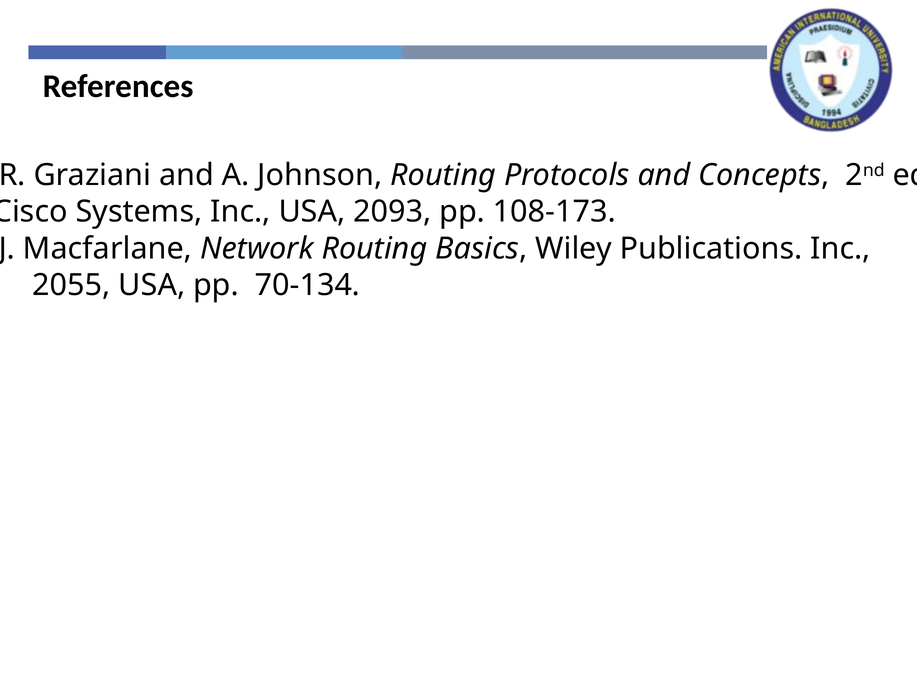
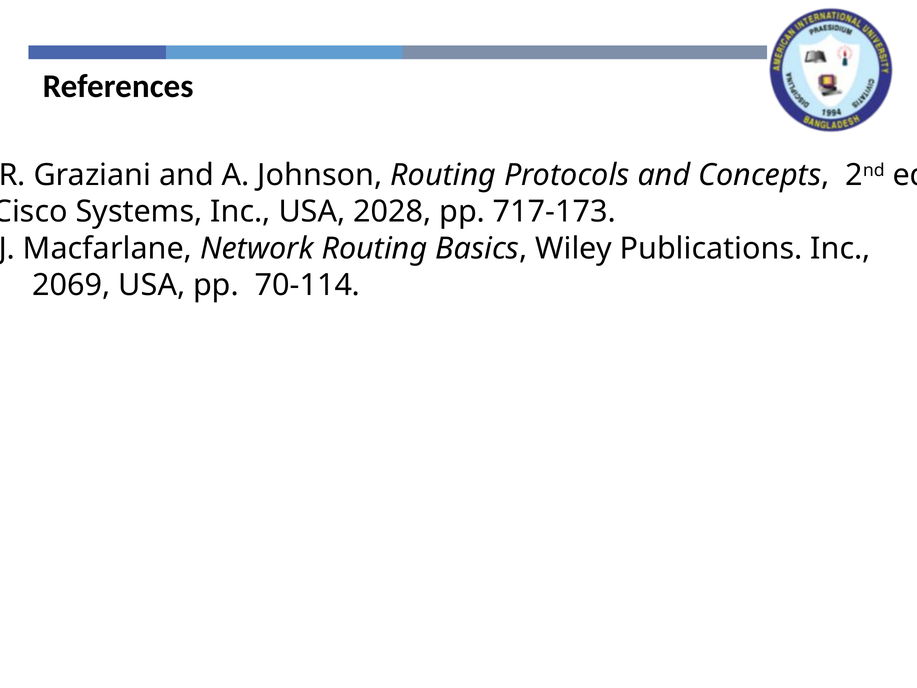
2093: 2093 -> 2028 (392, 212)
108-173: 108-173 -> 717-173 (554, 212)
2055: 2055 -> 2069 (72, 285)
70-134: 70-134 -> 70-114 (308, 285)
